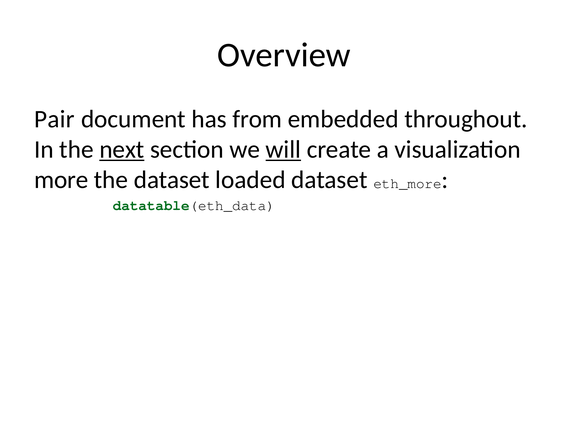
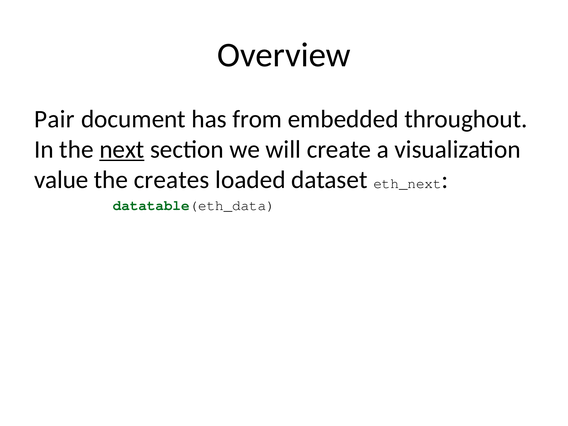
will underline: present -> none (283, 149)
more: more -> value (61, 180)
the dataset: dataset -> creates (172, 180)
eth_more: eth_more -> eth_next (408, 183)
